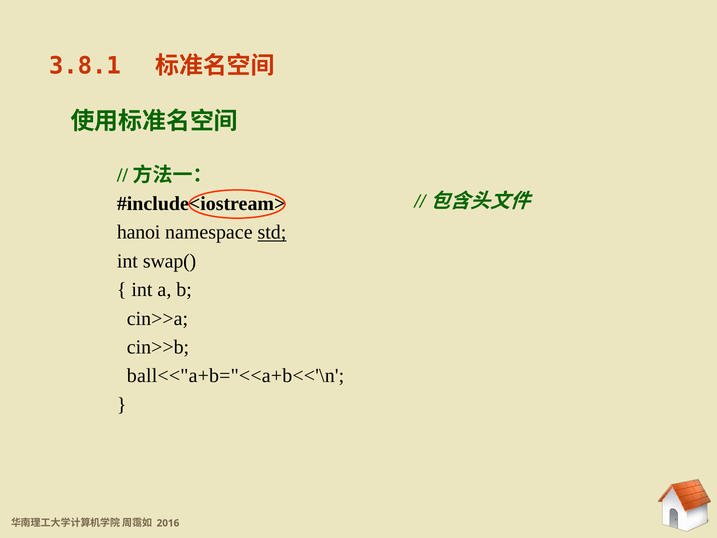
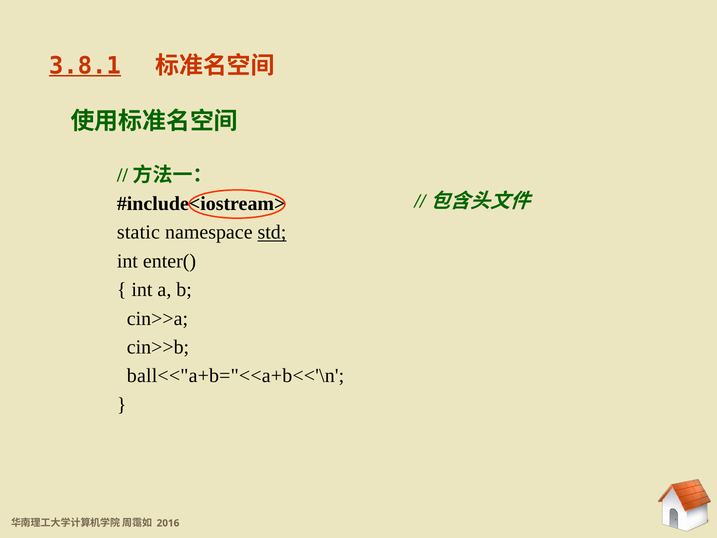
3.8.1 underline: none -> present (85, 66)
hanoi: hanoi -> static (138, 232)
swap(: swap( -> enter( (170, 261)
